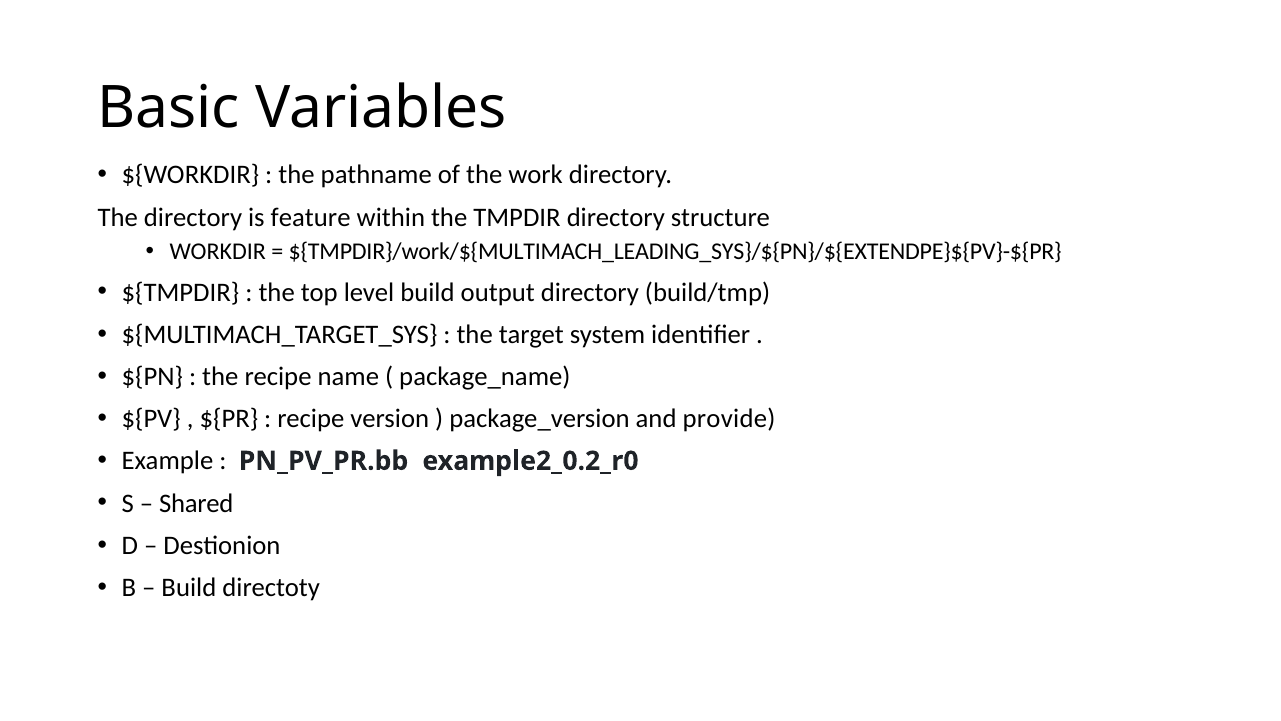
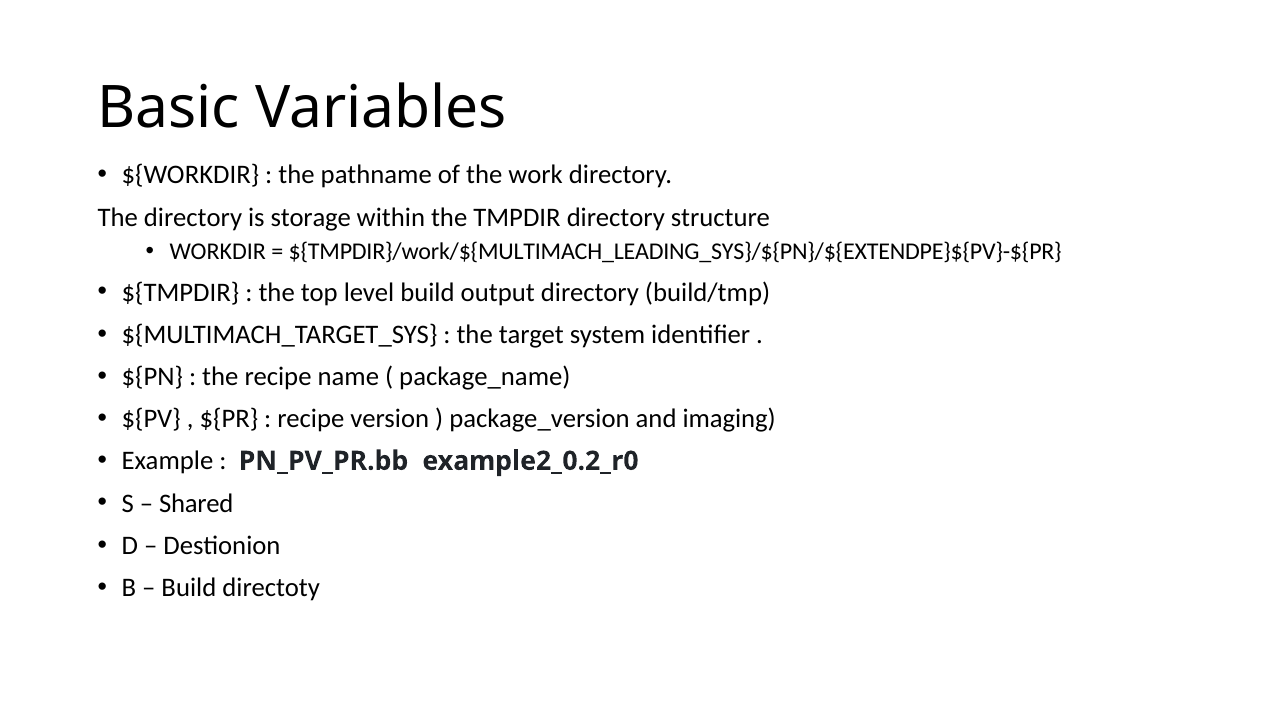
feature: feature -> storage (311, 217)
provide: provide -> imaging (729, 419)
